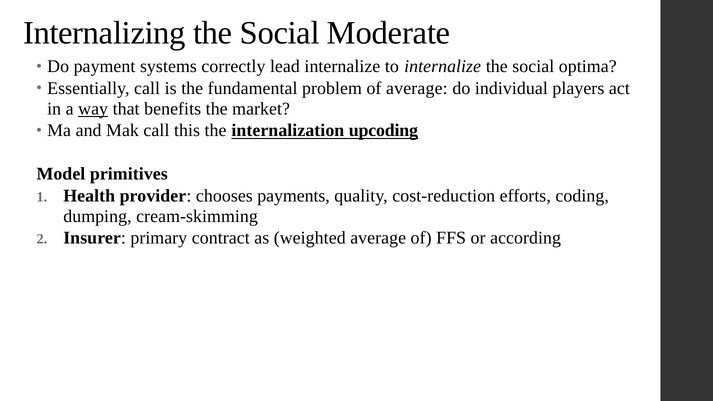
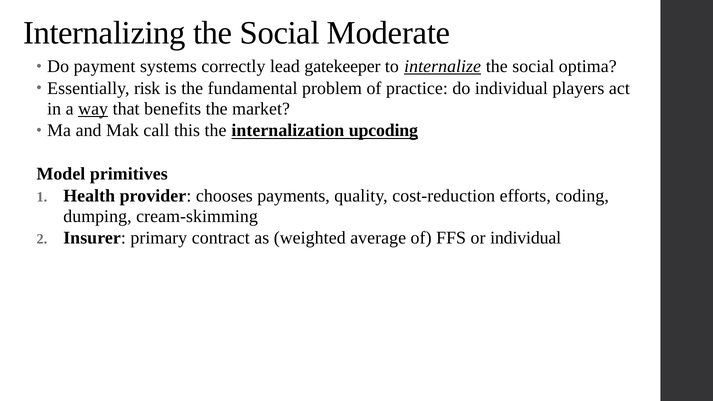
lead internalize: internalize -> gatekeeper (342, 67)
internalize underline: none -> present (443, 67)
Essentially call: call -> risk (147, 88)
of average: average -> practice (417, 88)
or according: according -> individual (526, 238)
